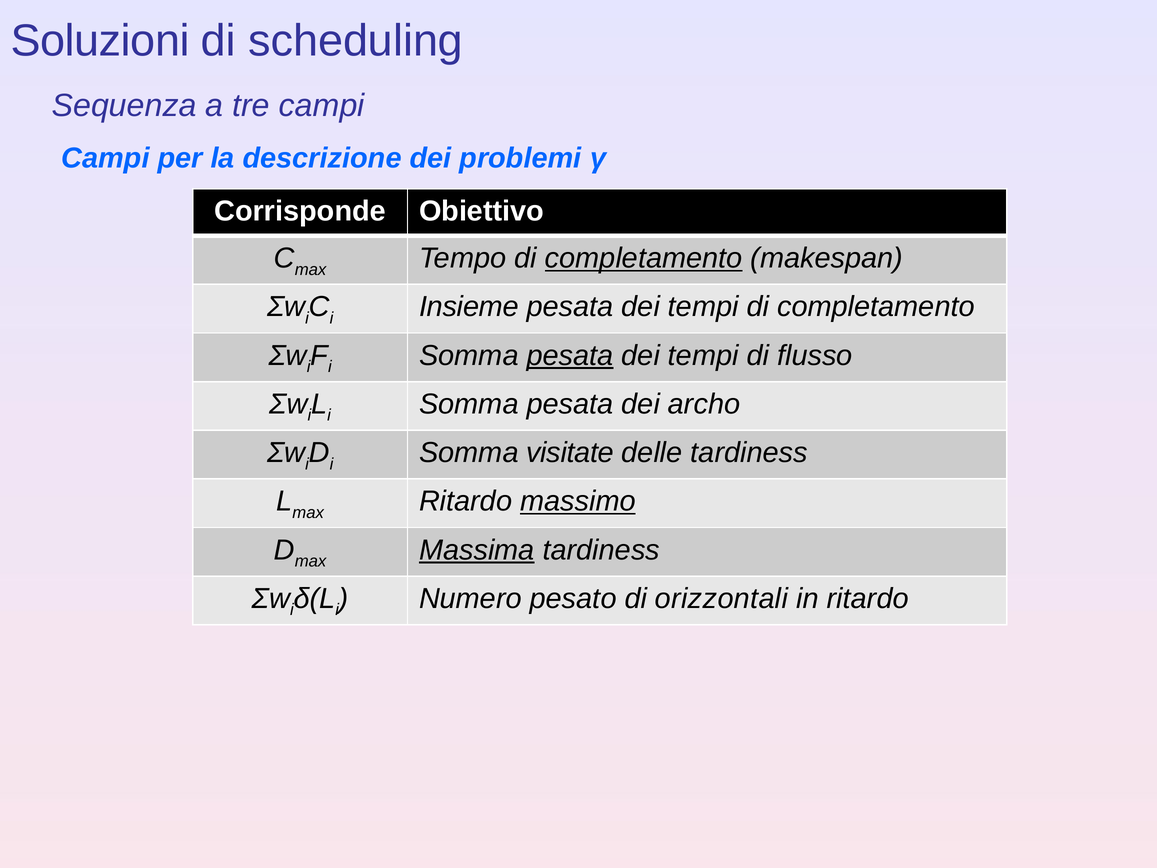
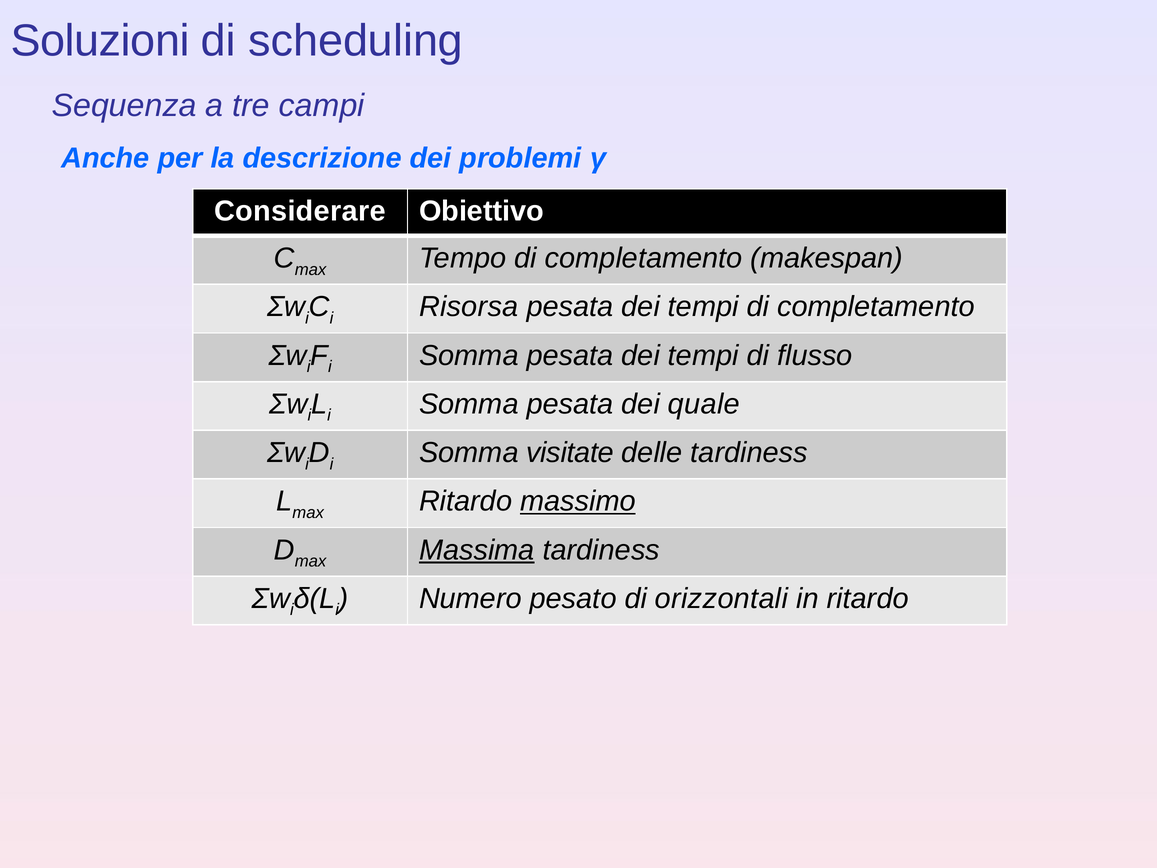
Campi: Campi -> Anche (105, 158)
Corrisponde: Corrisponde -> Considerare (300, 211)
completamento underline: present -> none (644, 258)
Insieme: Insieme -> Risorsa (469, 307)
pesata underline: present -> none (570, 355)
archo: archo -> quale (704, 404)
